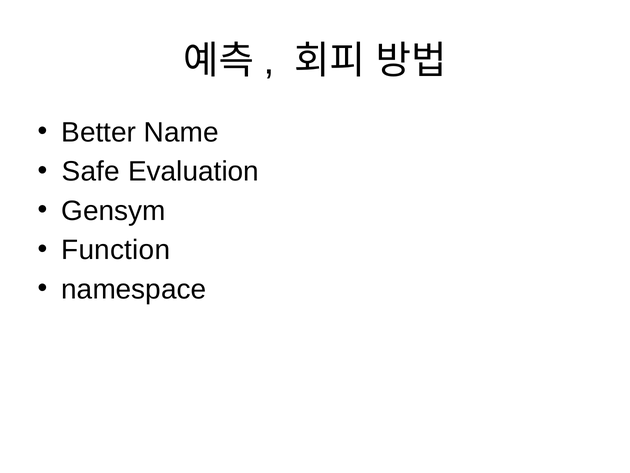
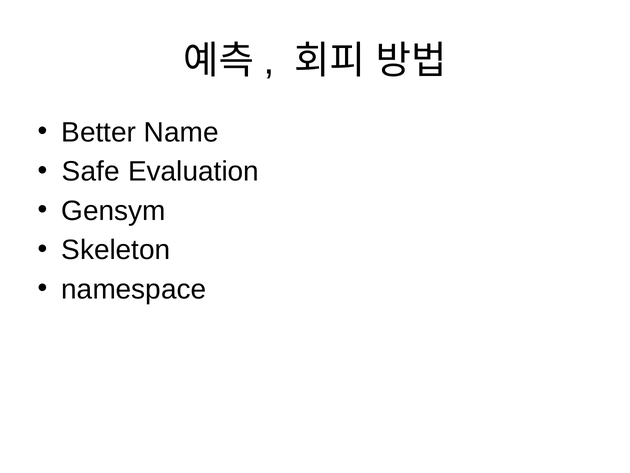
Function: Function -> Skeleton (116, 250)
